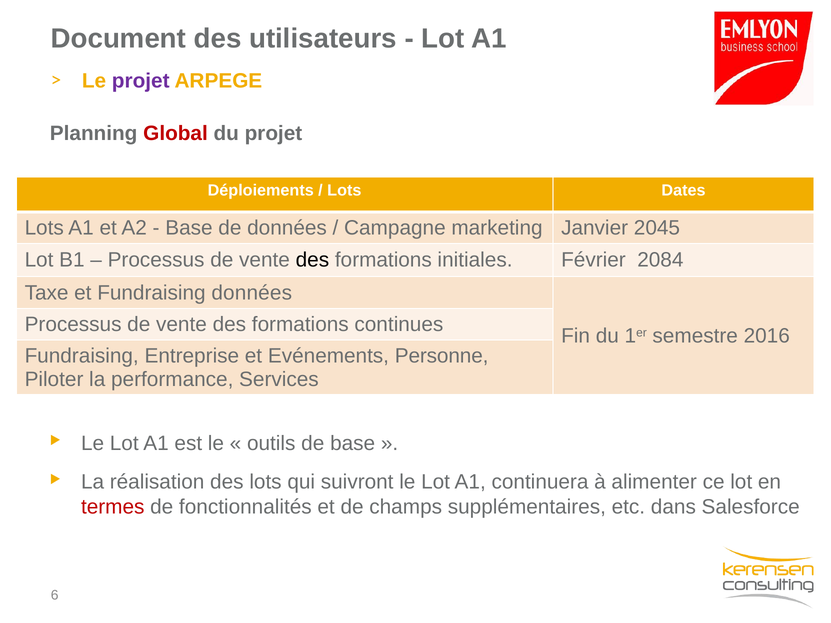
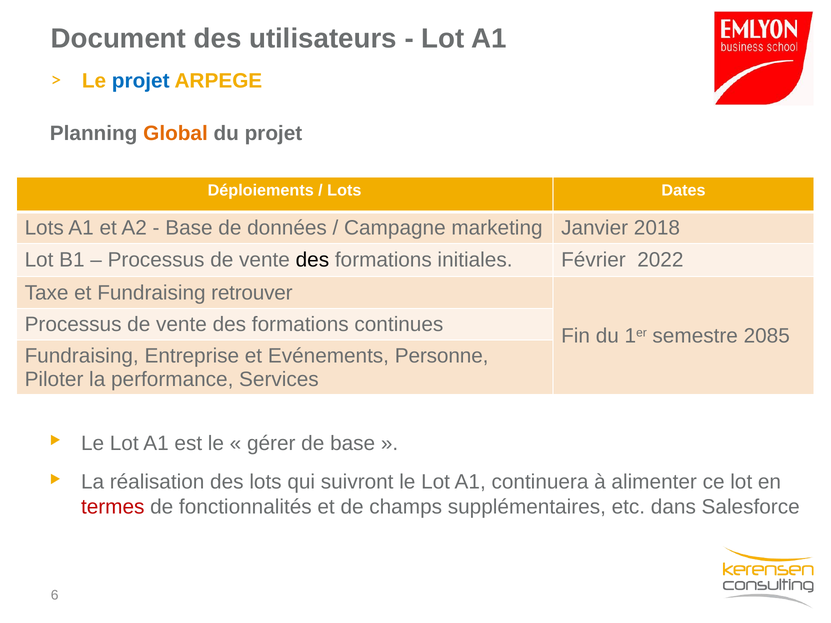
projet colour: purple -> blue (141, 81)
Global colour: red -> orange (176, 133)
2045: 2045 -> 2018 (657, 228)
2084: 2084 -> 2022 (660, 260)
Fundraising données: données -> retrouver (252, 293)
2016: 2016 -> 2085 (767, 336)
outils: outils -> gérer (271, 444)
